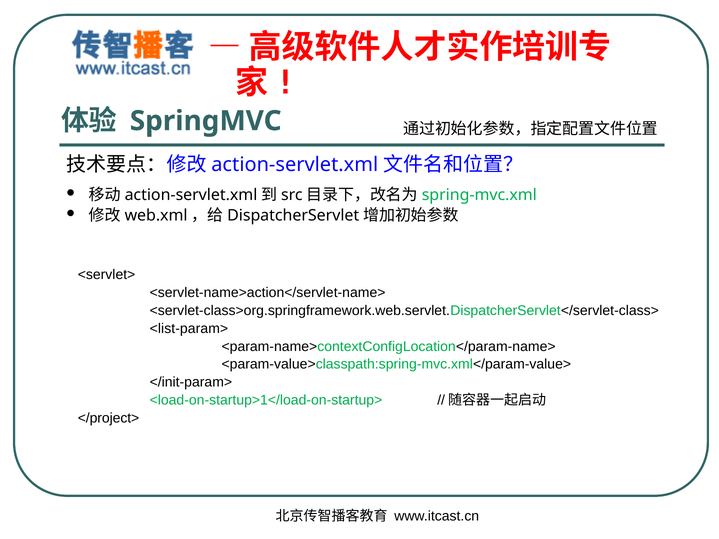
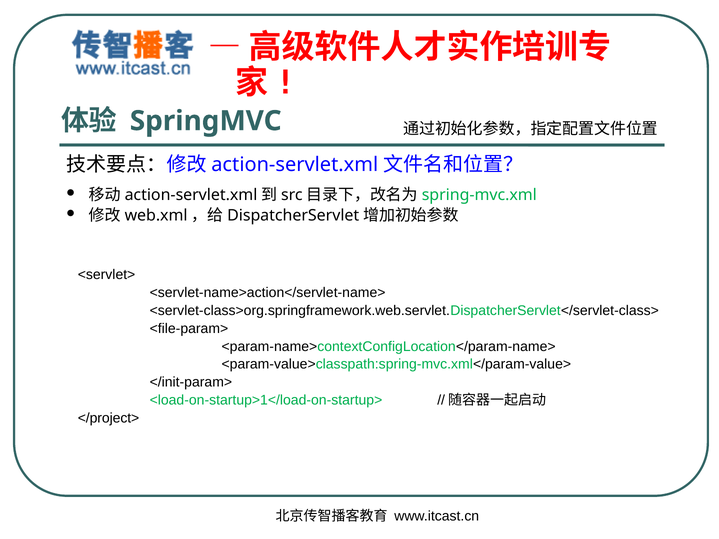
<list-param>: <list-param> -> <file-param> (189, 329)
